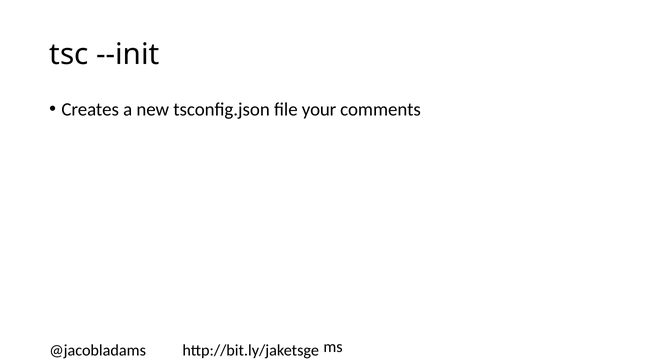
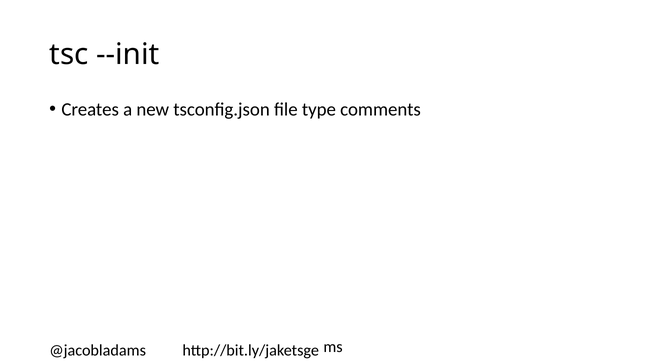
your: your -> type (319, 109)
